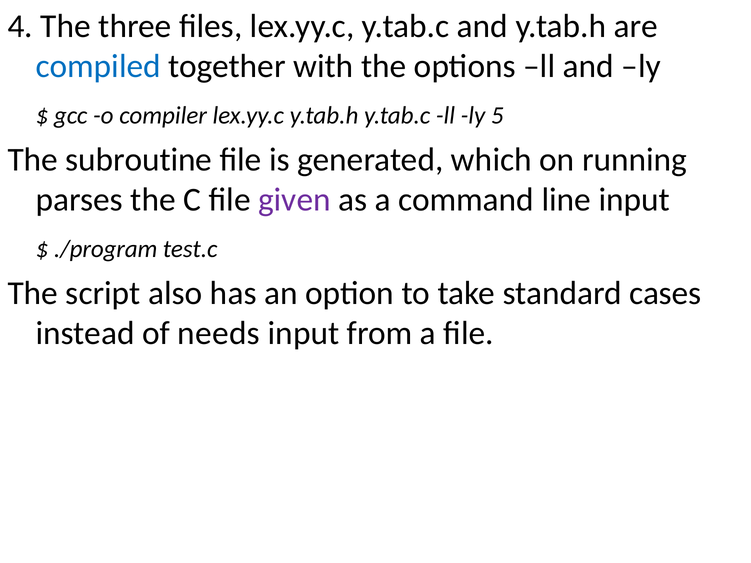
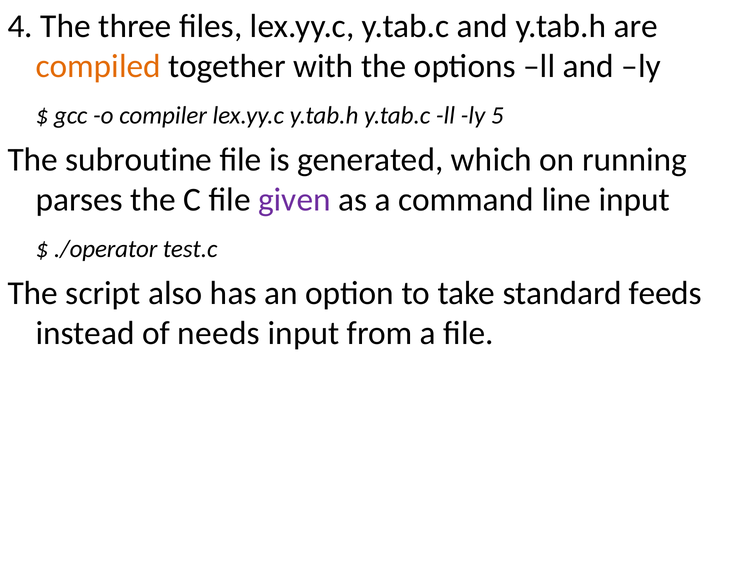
compiled colour: blue -> orange (98, 66)
./program: ./program -> ./operator (106, 249)
cases: cases -> feeds (665, 293)
